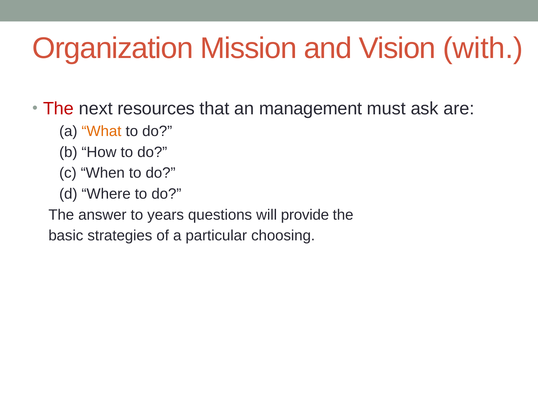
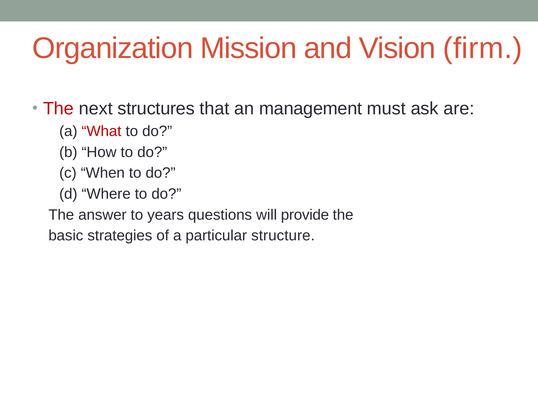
with: with -> firm (483, 48)
resources: resources -> structures (156, 109)
What colour: orange -> red (102, 131)
choosing: choosing -> structure (283, 236)
